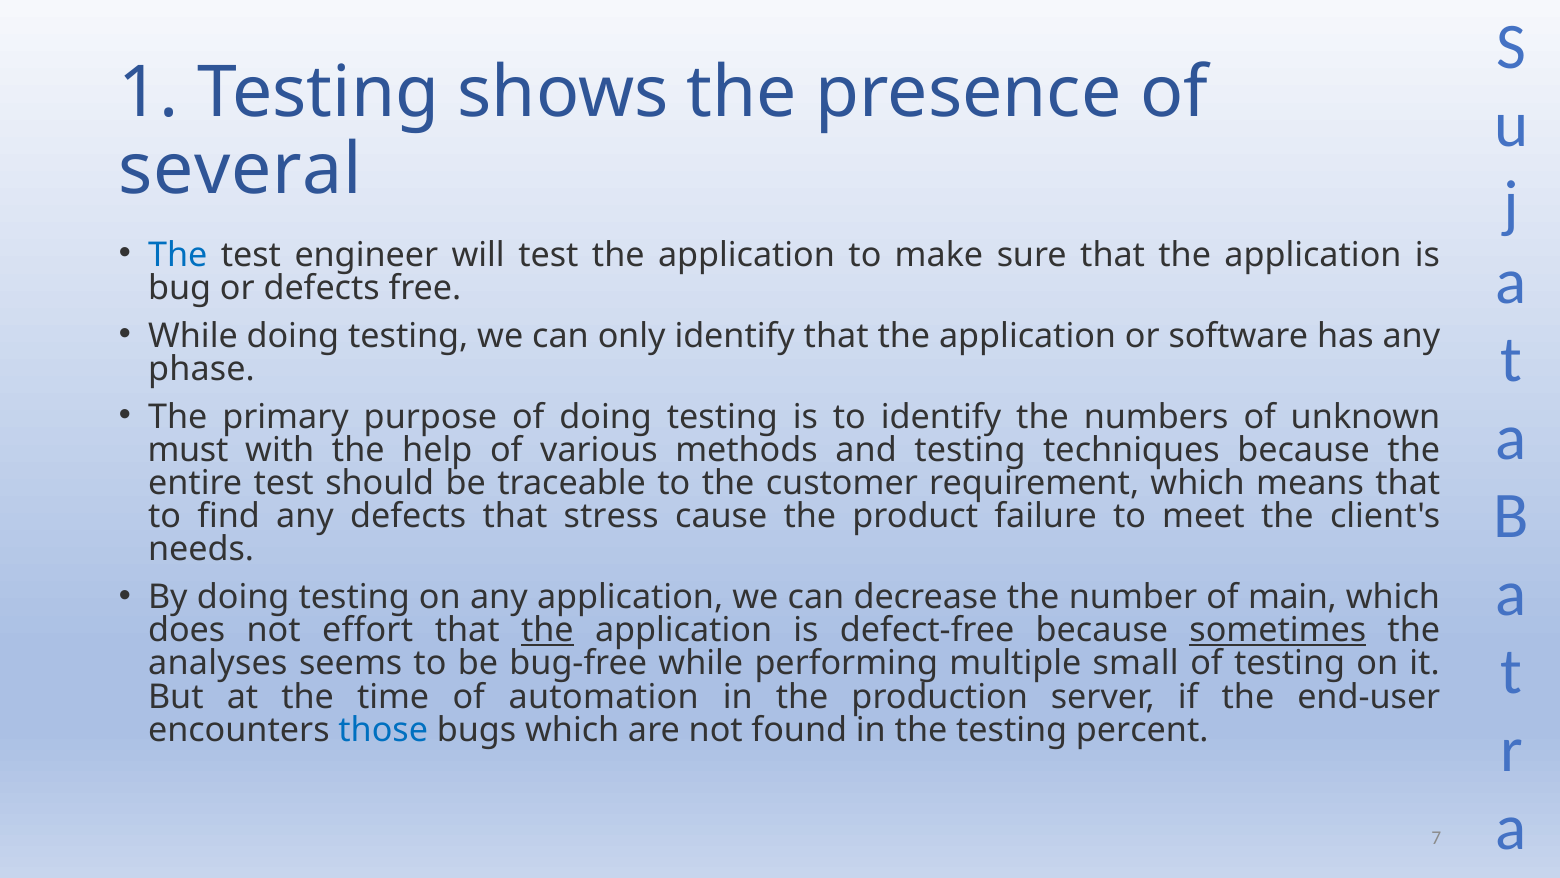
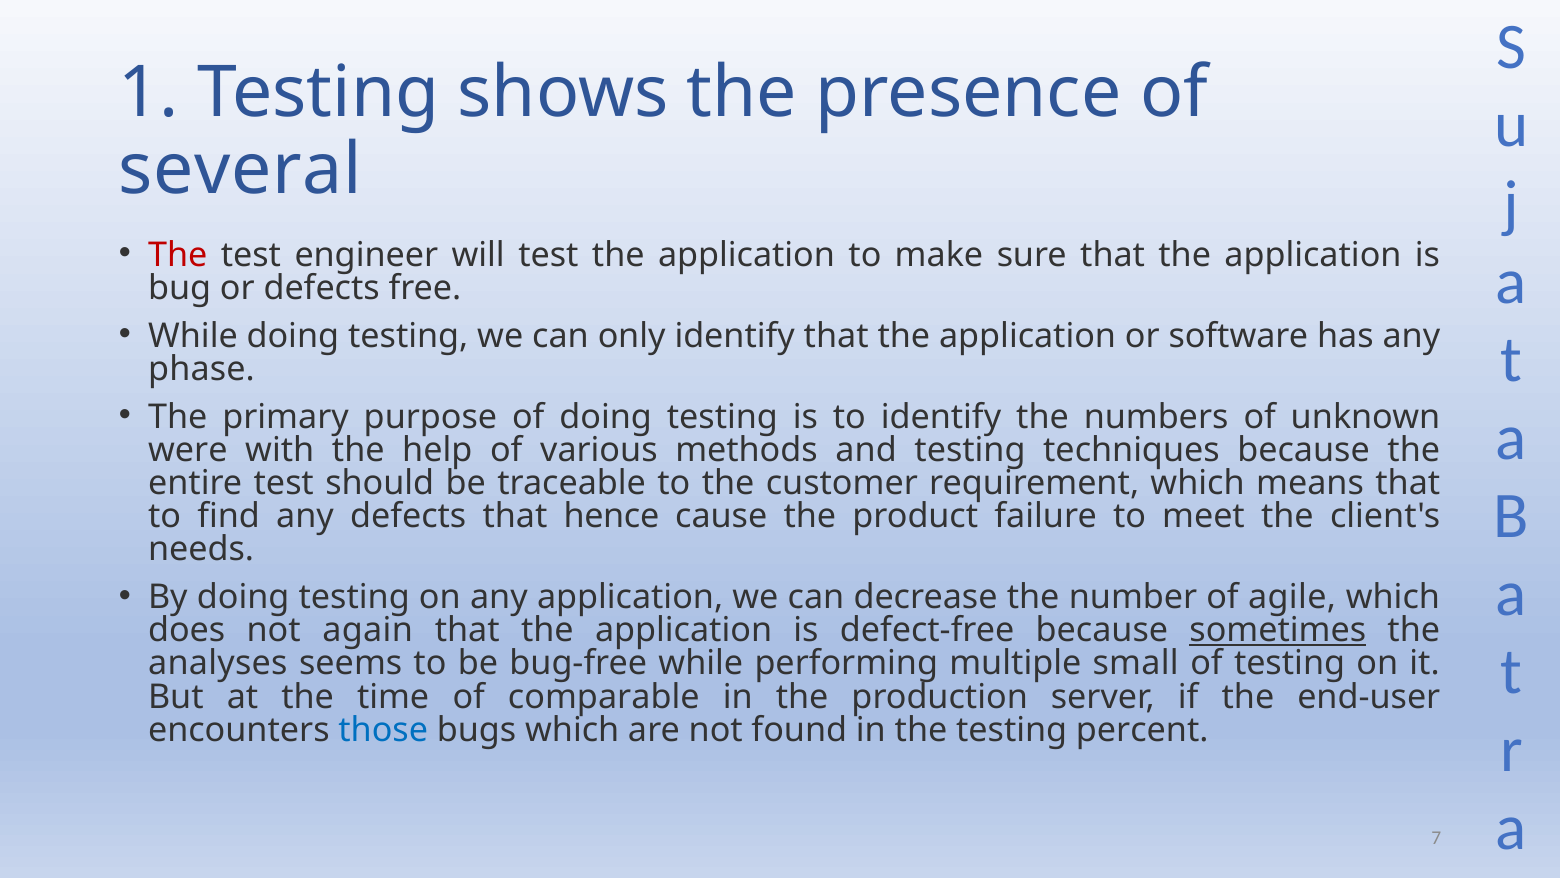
The colour: blue -> red (178, 255)
must: must -> were (188, 450)
stress: stress -> hence (611, 516)
main: main -> agile (1292, 597)
effort: effort -> again (368, 630)
the underline: present -> none (547, 630)
automation: automation -> comparable (604, 696)
